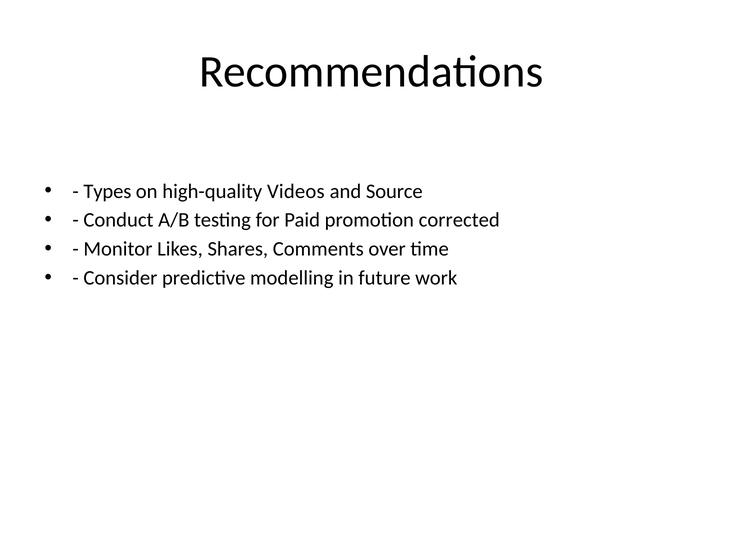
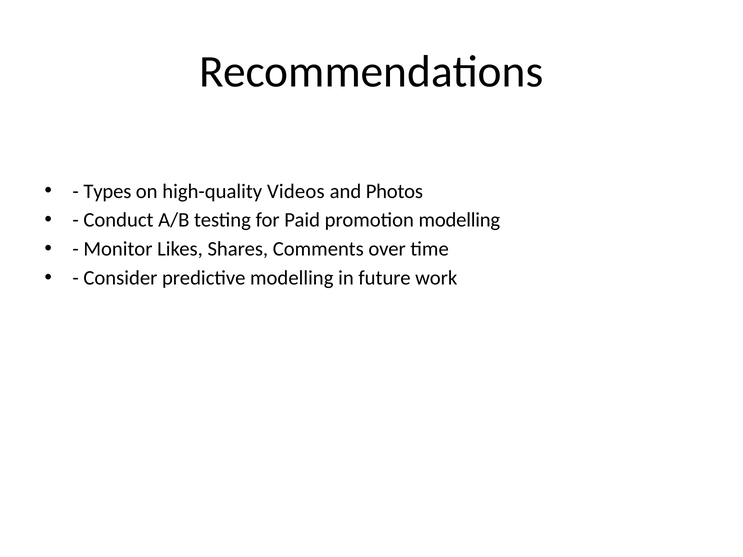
Source: Source -> Photos (394, 191)
promotion corrected: corrected -> modelling (459, 220)
